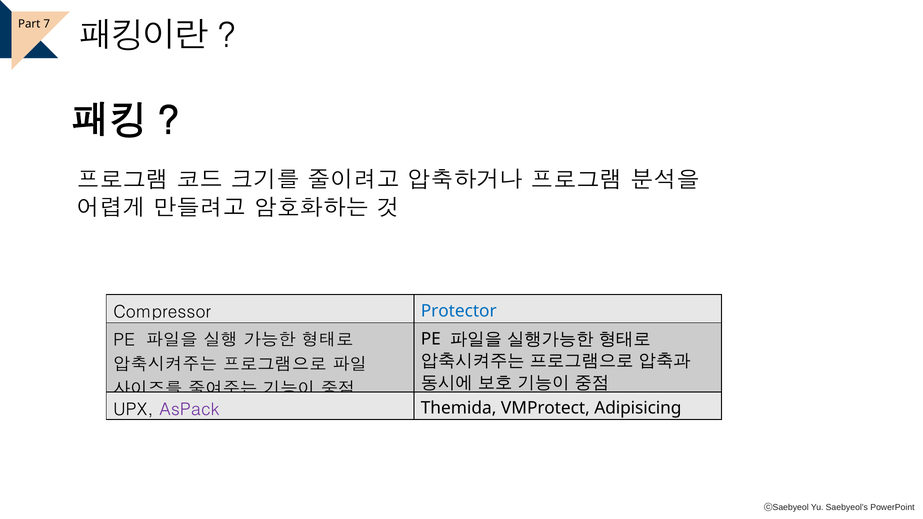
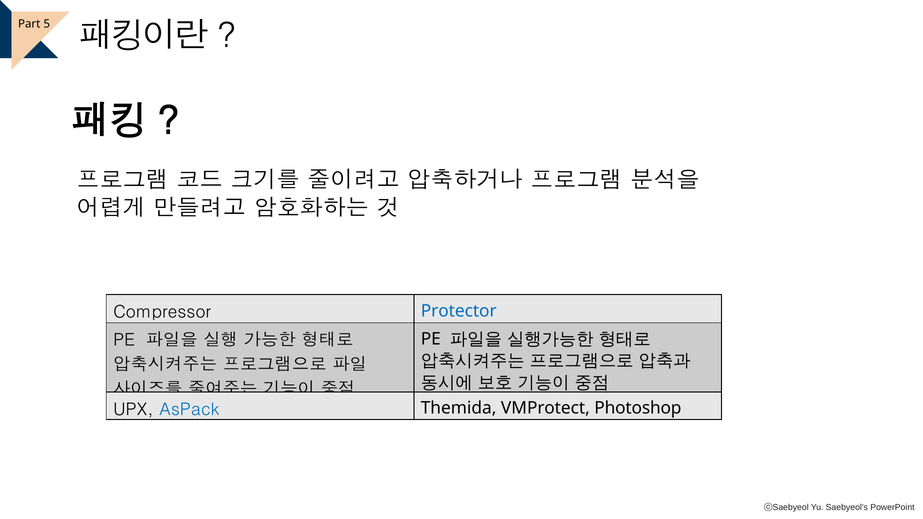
7: 7 -> 5 (47, 24)
AsPack colour: purple -> blue (189, 409)
Adipisicing: Adipisicing -> Photoshop (638, 408)
